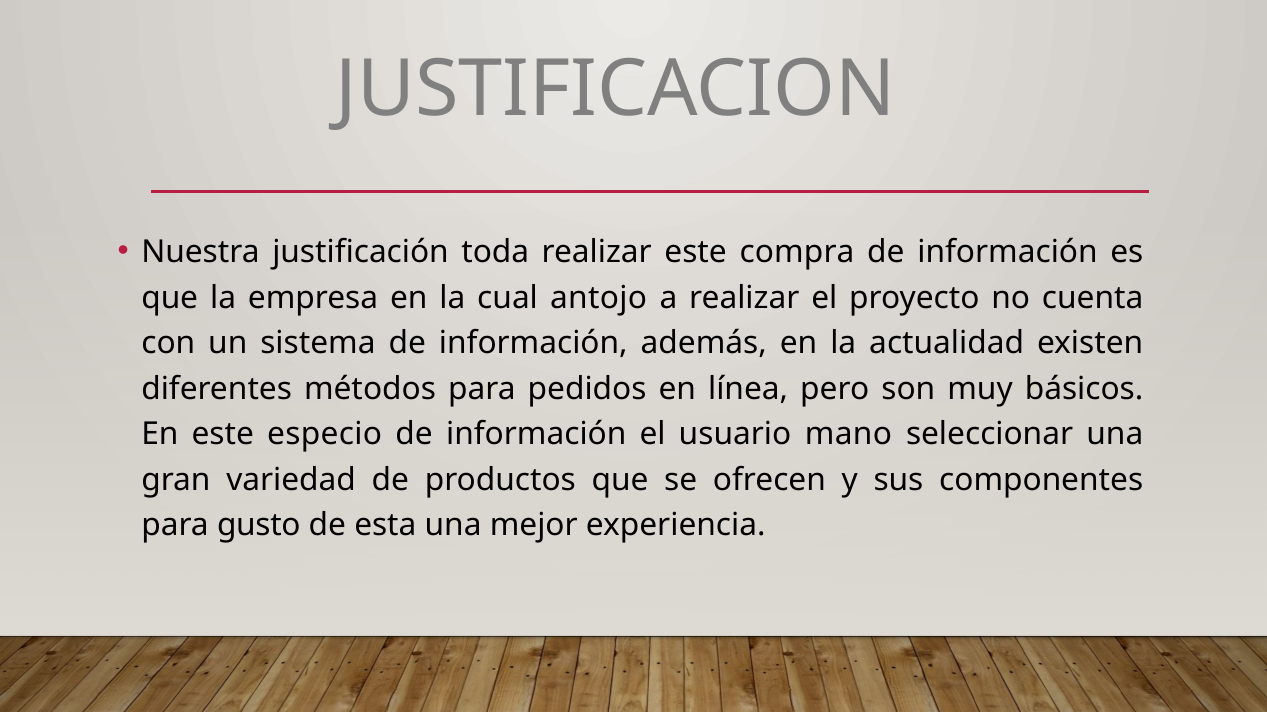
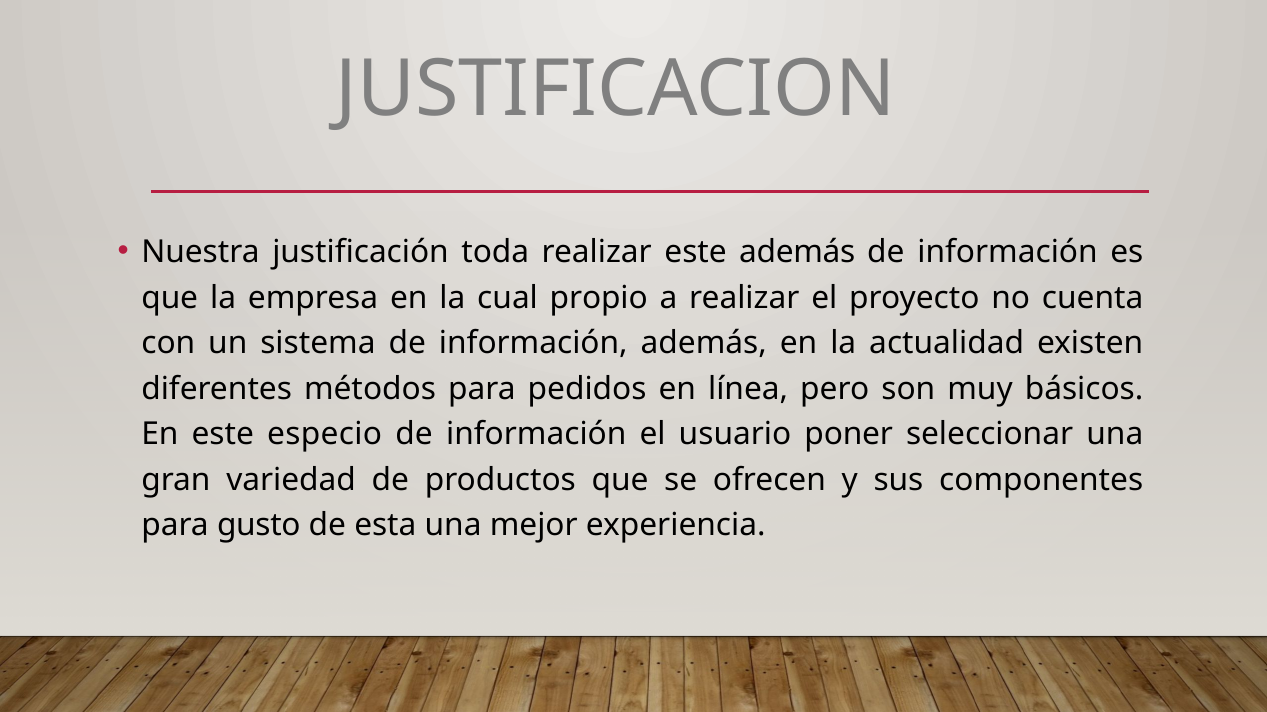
este compra: compra -> además (797, 252)
antojo: antojo -> propio (599, 298)
mano: mano -> poner (849, 435)
